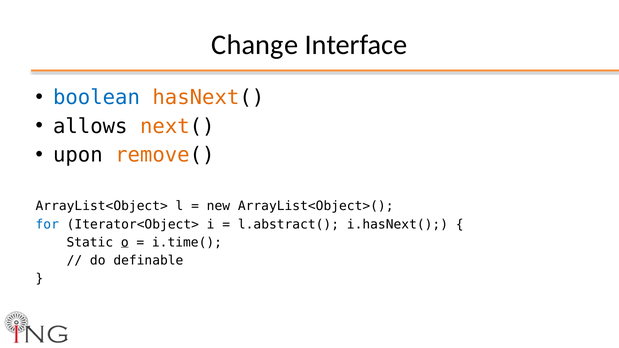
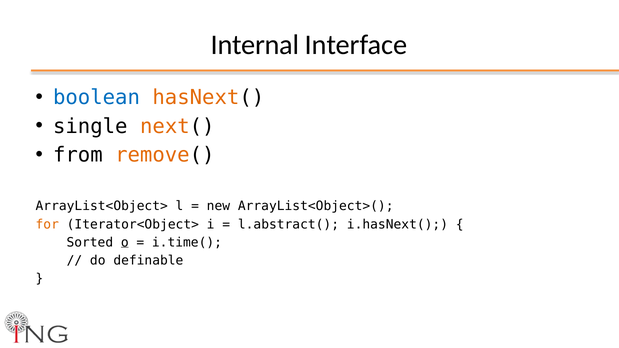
Change: Change -> Internal (255, 45)
allows: allows -> single (90, 126)
upon: upon -> from (78, 155)
for colour: blue -> orange (47, 224)
Static: Static -> Sorted (90, 242)
